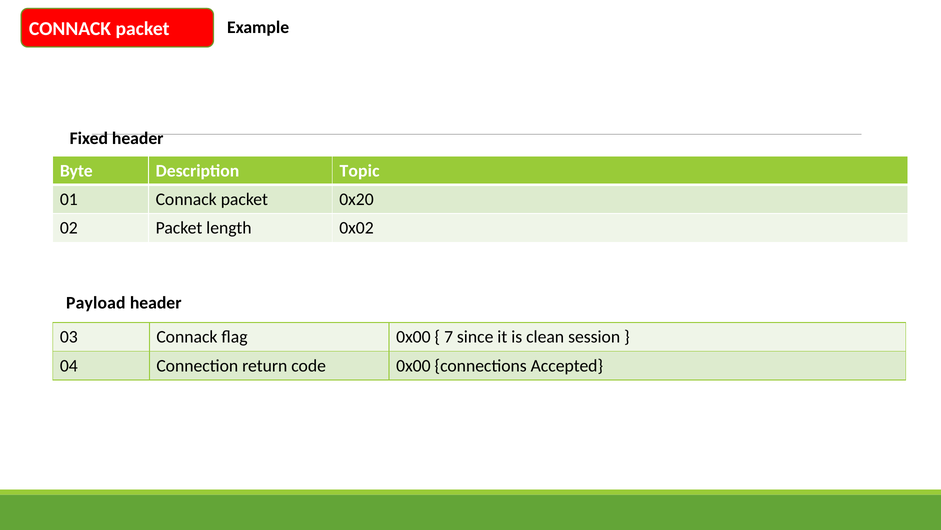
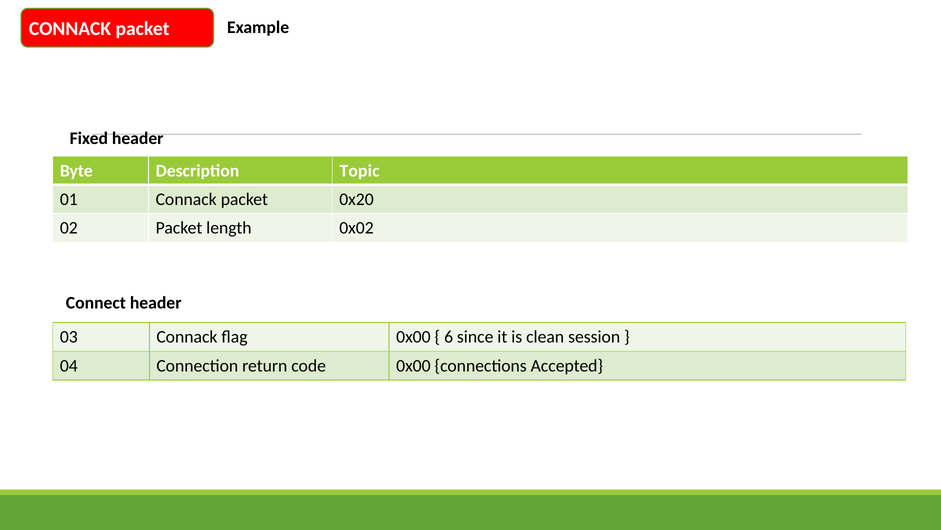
Payload: Payload -> Connect (96, 303)
7: 7 -> 6 (449, 337)
